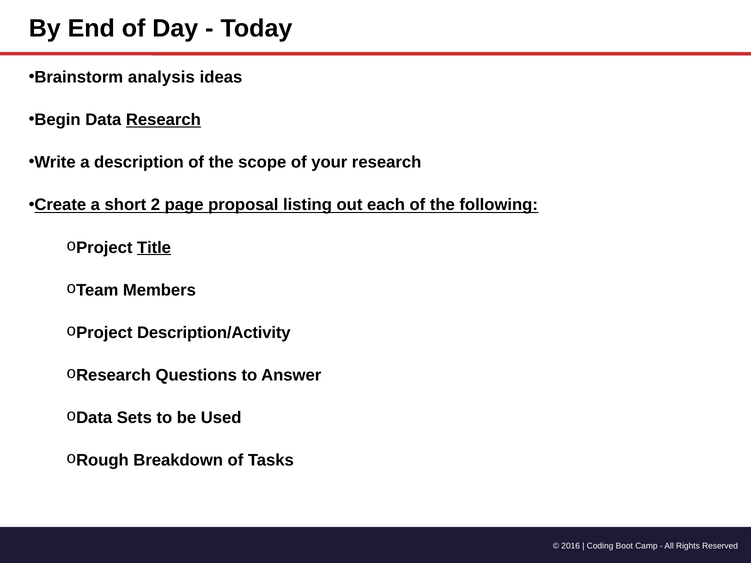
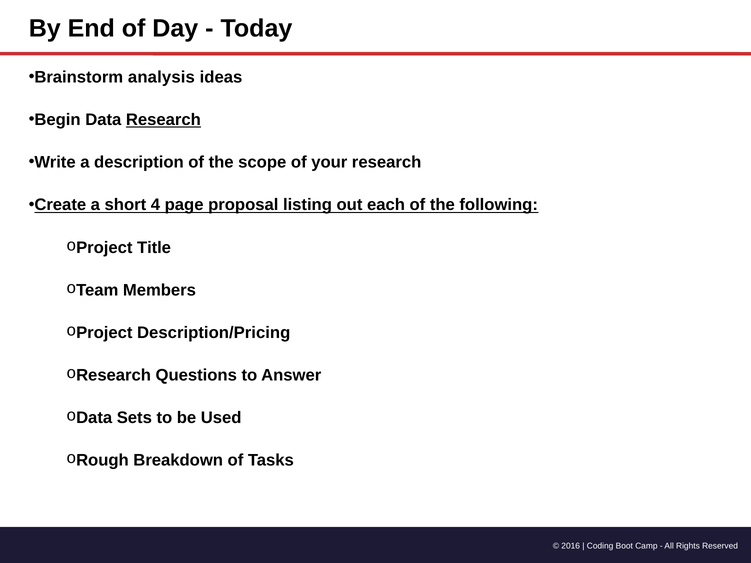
2: 2 -> 4 (155, 205)
Title underline: present -> none (154, 248)
Description/Activity: Description/Activity -> Description/Pricing (214, 333)
